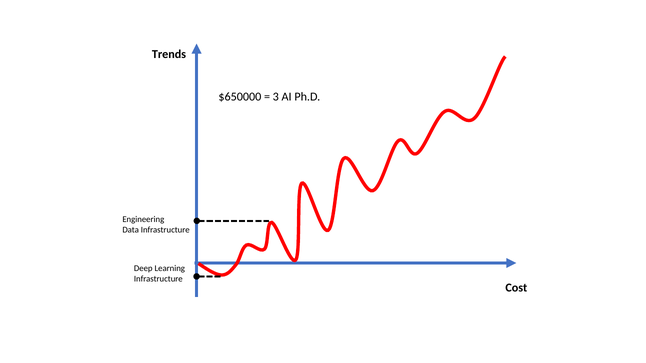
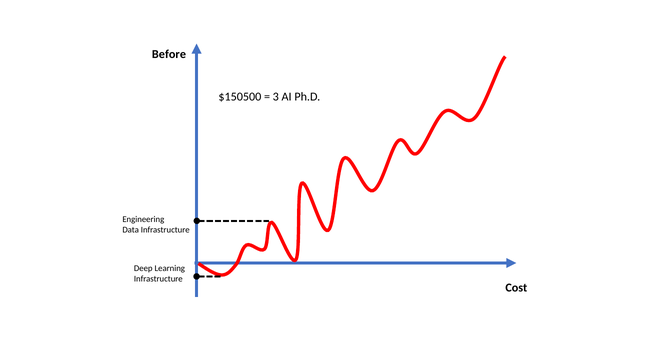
Trends: Trends -> Before (169, 54)
$650000: $650000 -> $150500 (240, 97)
